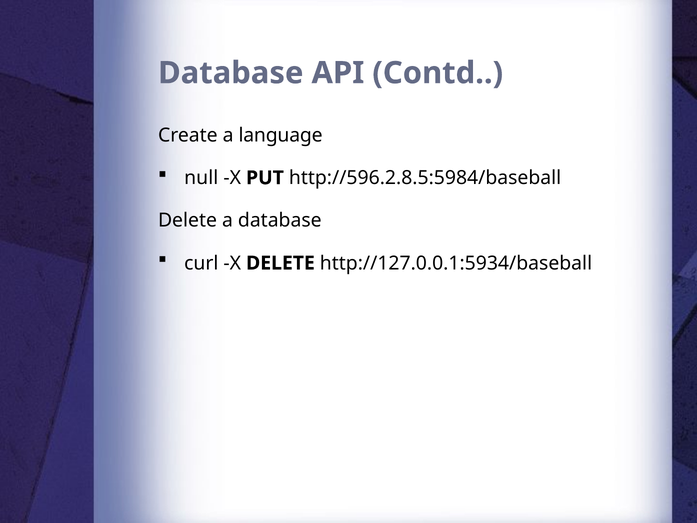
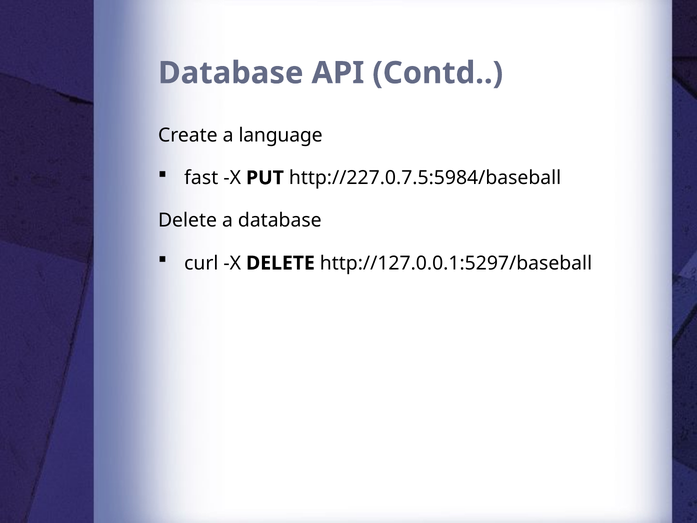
null: null -> fast (201, 178)
http://596.2.8.5:5984/baseball: http://596.2.8.5:5984/baseball -> http://227.0.7.5:5984/baseball (425, 178)
http://127.0.0.1:5934/baseball: http://127.0.0.1:5934/baseball -> http://127.0.0.1:5297/baseball (456, 263)
